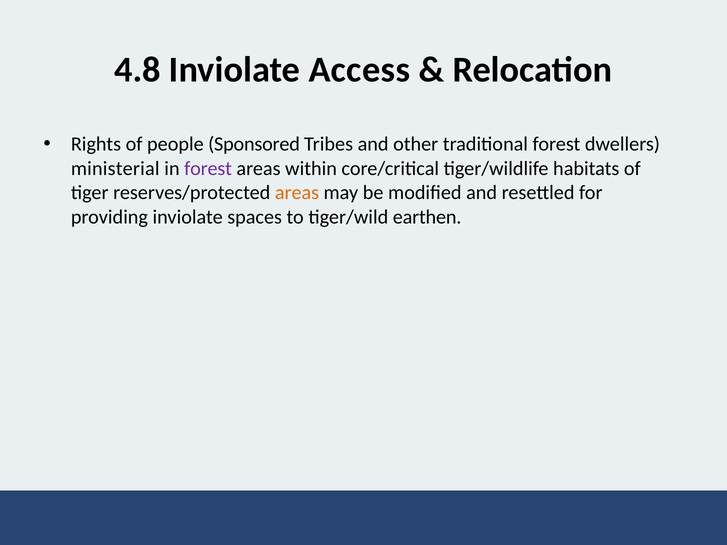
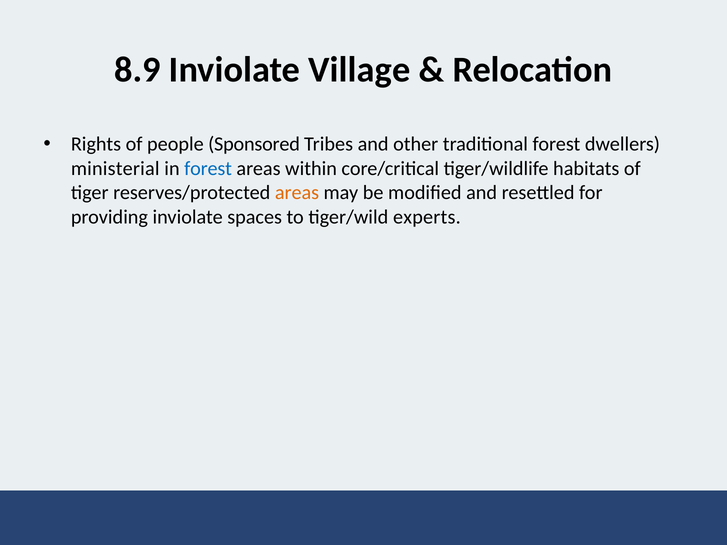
4.8: 4.8 -> 8.9 (137, 70)
Access: Access -> Village (359, 70)
forest colour: purple -> blue (208, 169)
earthen: earthen -> experts (427, 217)
